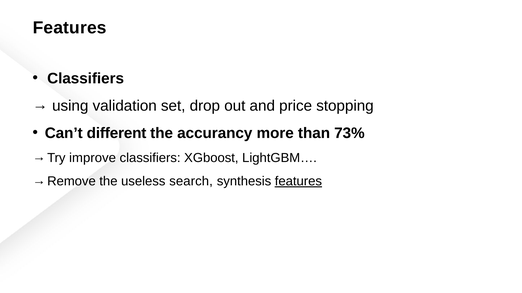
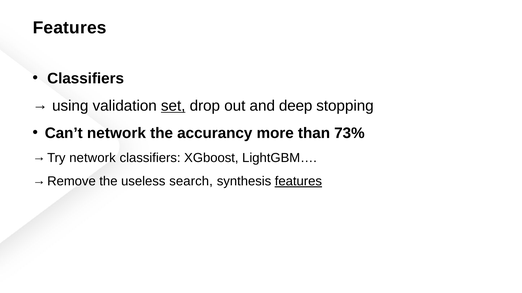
set underline: none -> present (173, 106)
price: price -> deep (296, 106)
Can’t different: different -> network (116, 133)
improve: improve -> network (93, 158)
